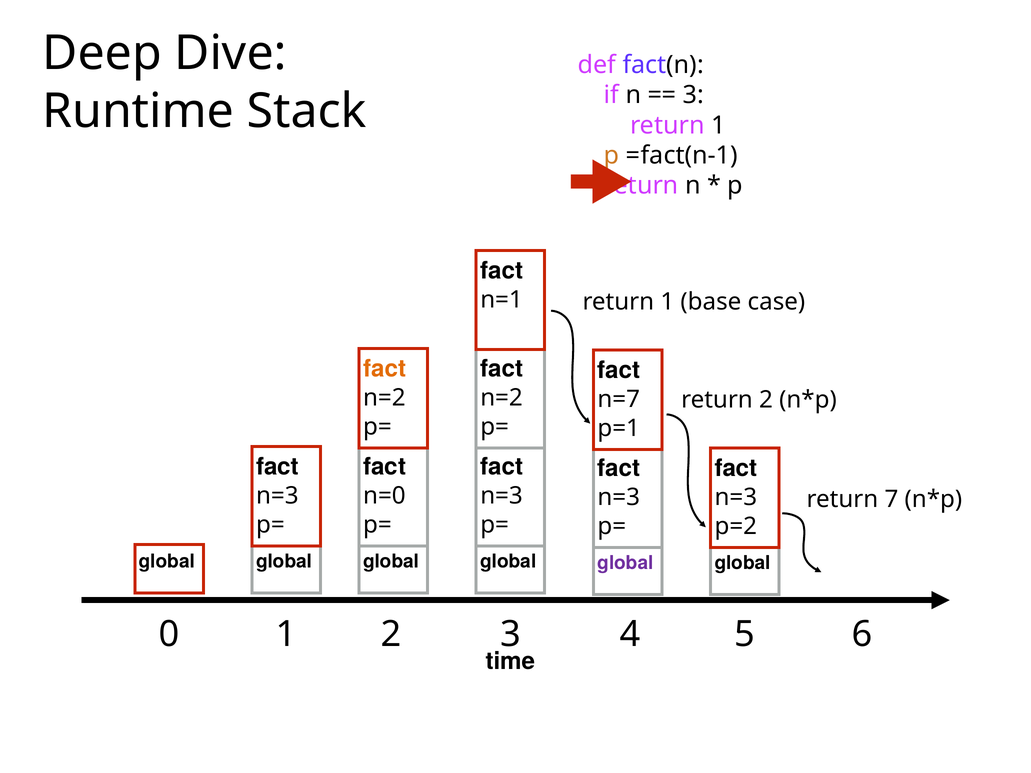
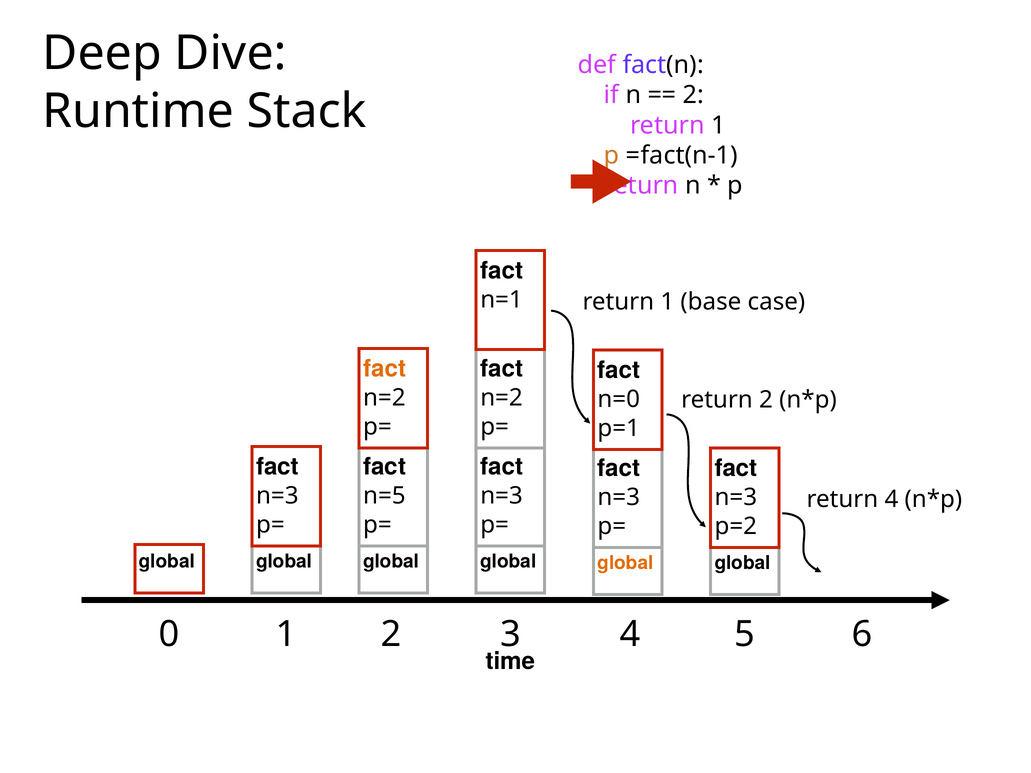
3: 3 -> 2 (693, 95)
n=7: n=7 -> n=0 (619, 399)
n=0: n=0 -> n=5 (384, 496)
return 7: 7 -> 4 (891, 500)
global colour: purple -> orange (625, 563)
